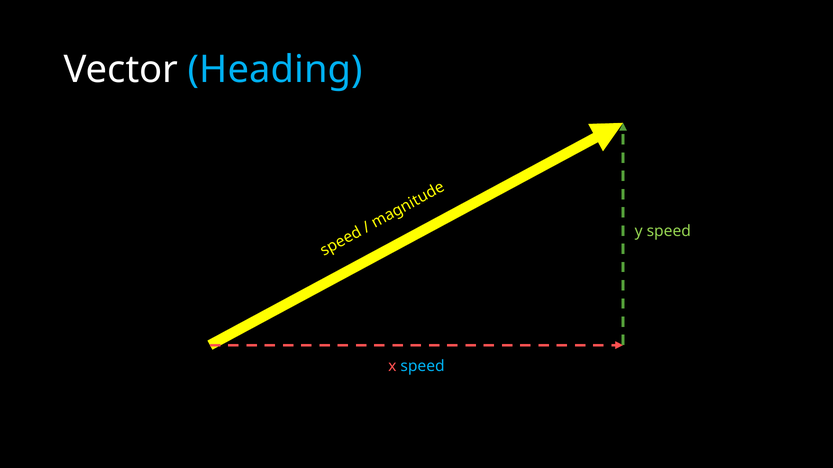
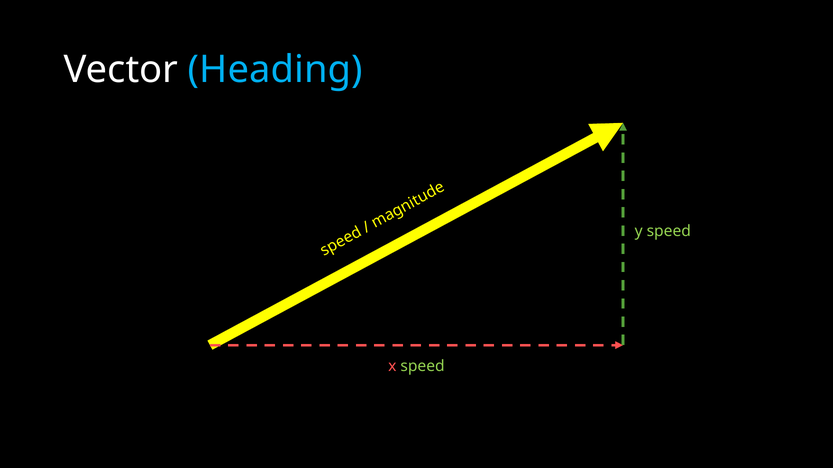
speed colour: light blue -> light green (423, 367)
